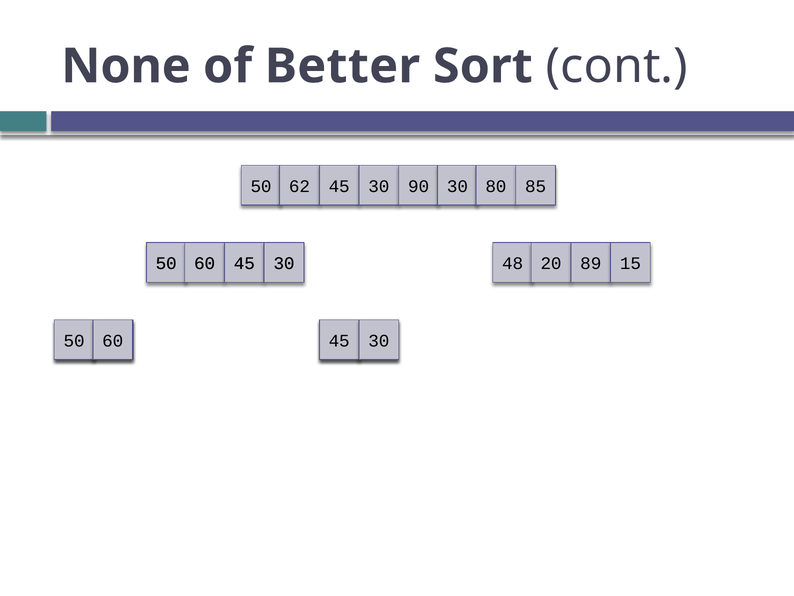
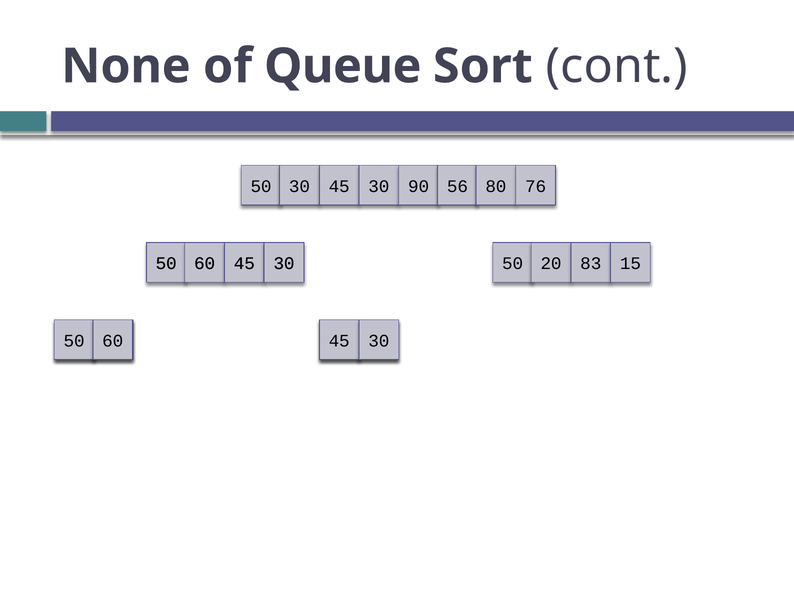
Better: Better -> Queue (343, 66)
50 62: 62 -> 30 (300, 186)
90 30: 30 -> 56 (457, 186)
85: 85 -> 76 (536, 186)
48: 48 -> 50 (513, 263)
89: 89 -> 83 (591, 263)
